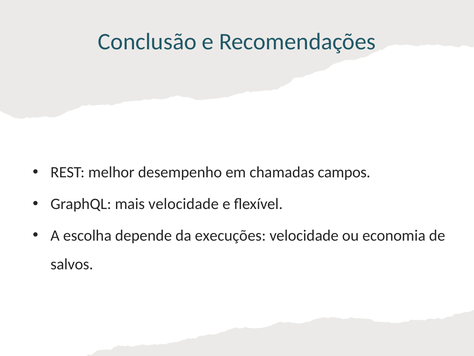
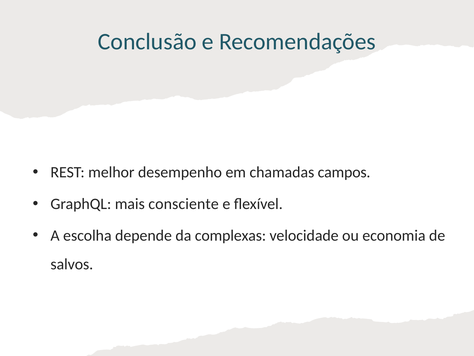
mais velocidade: velocidade -> consciente (184, 204)
execuções: execuções -> complexas (230, 235)
